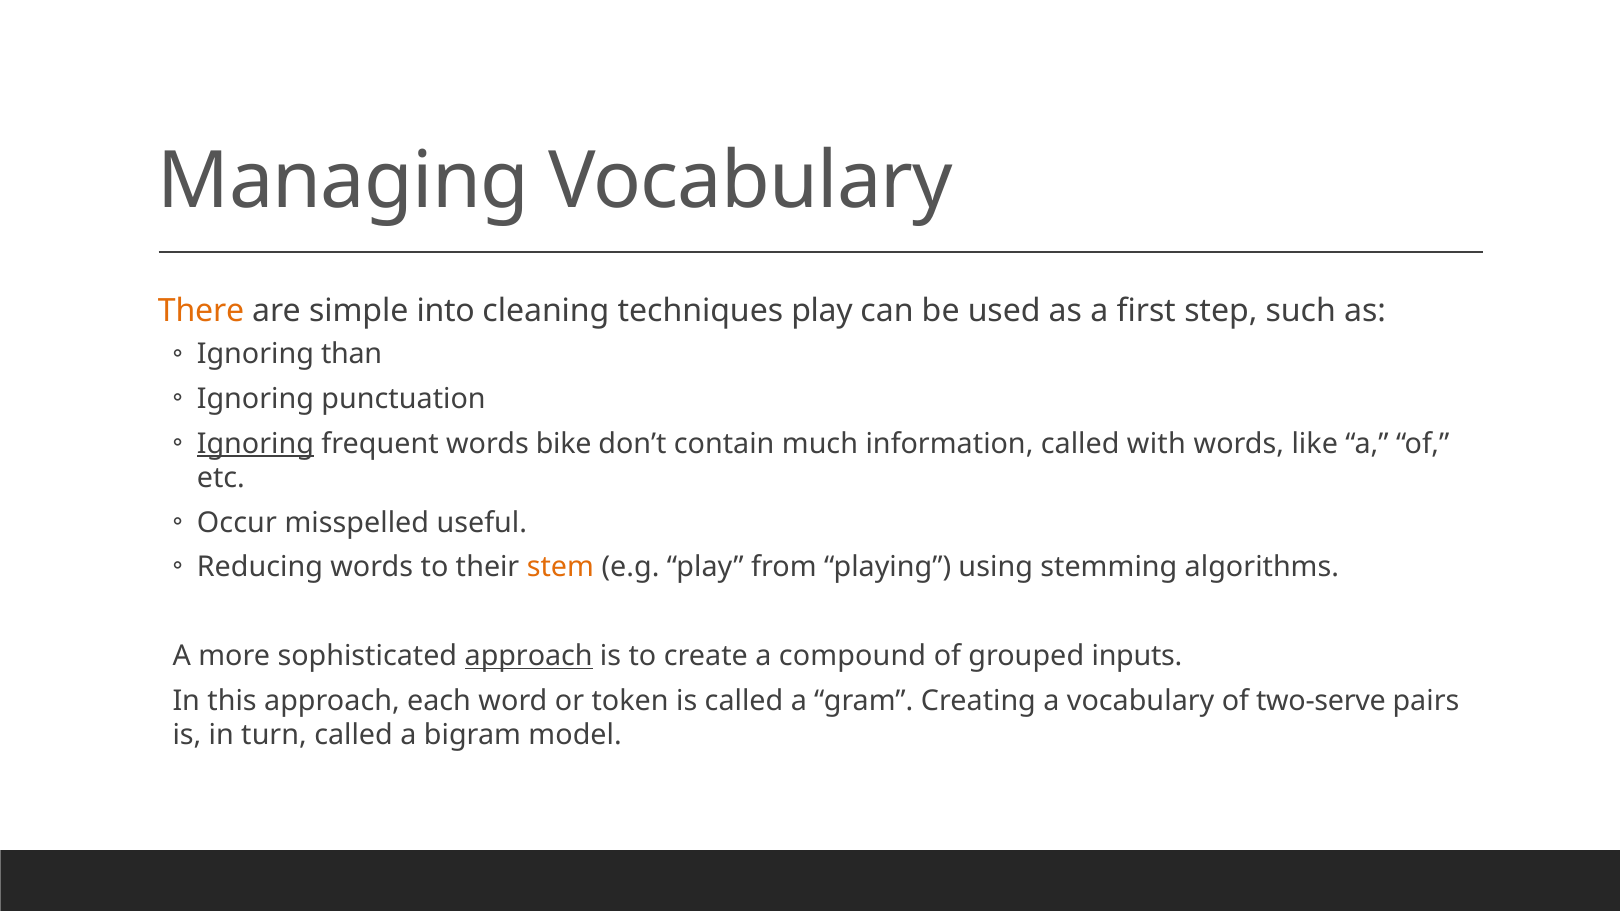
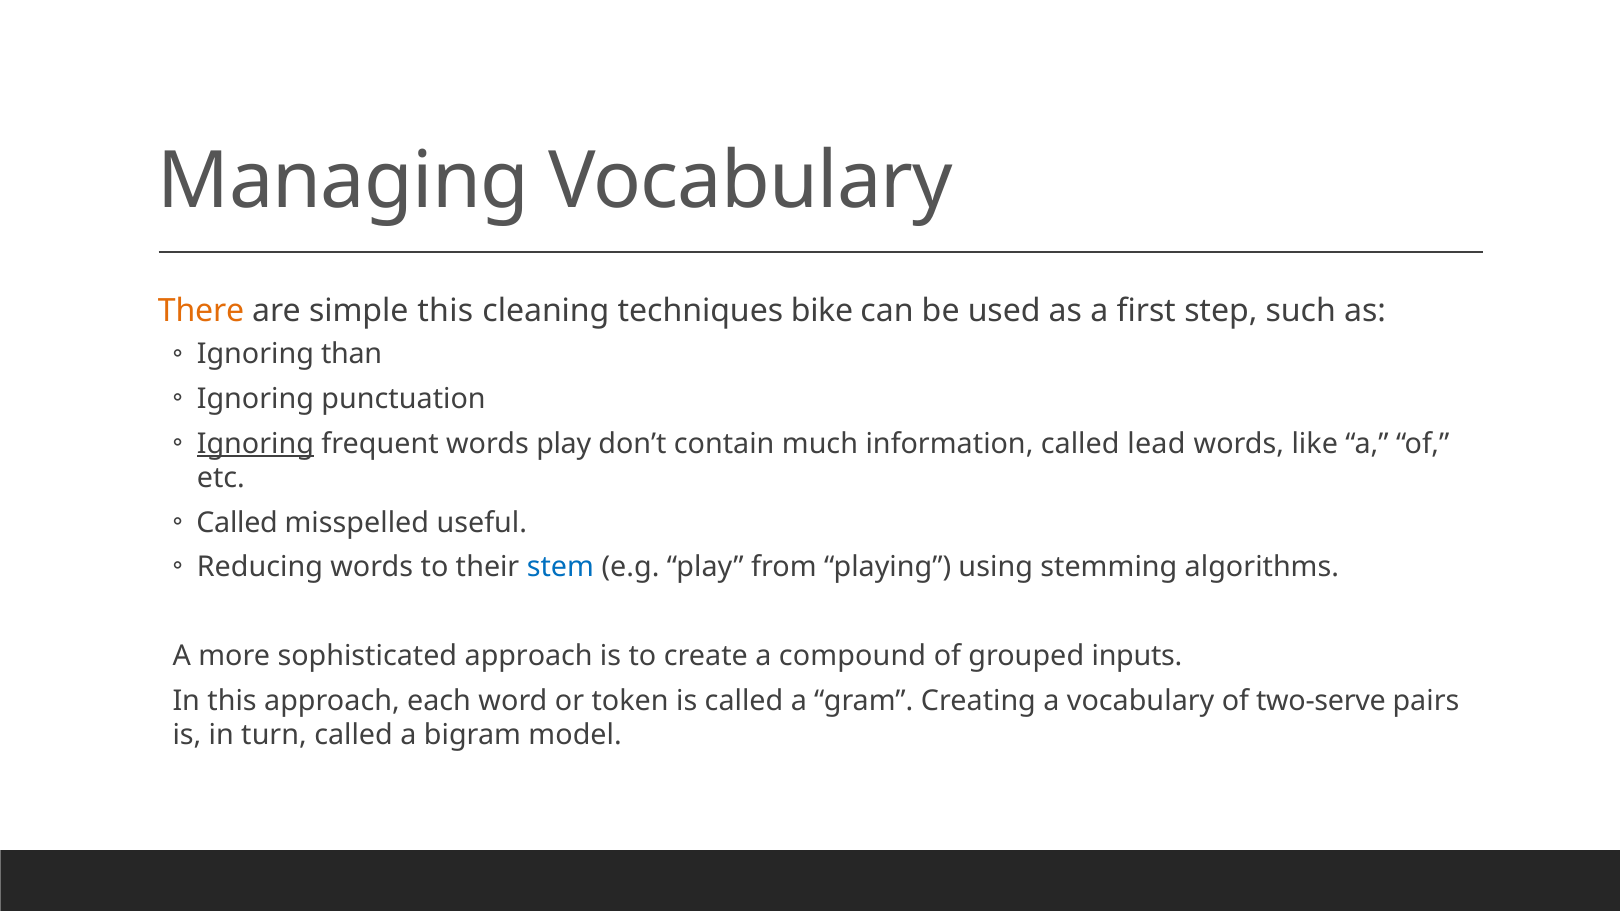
simple into: into -> this (445, 311)
techniques play: play -> bike (822, 311)
words bike: bike -> play (564, 444)
with: with -> lead (1156, 444)
Occur: Occur -> Called (237, 523)
stem colour: orange -> blue (560, 567)
approach underline: present -> none (529, 656)
